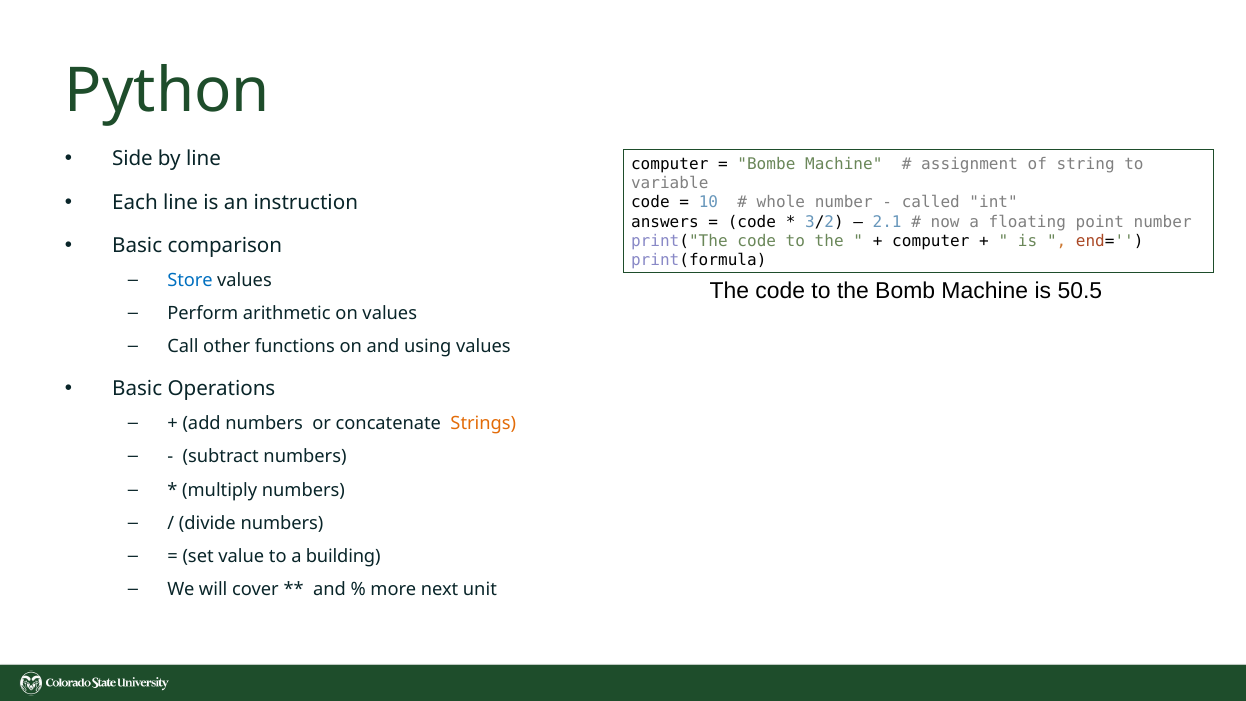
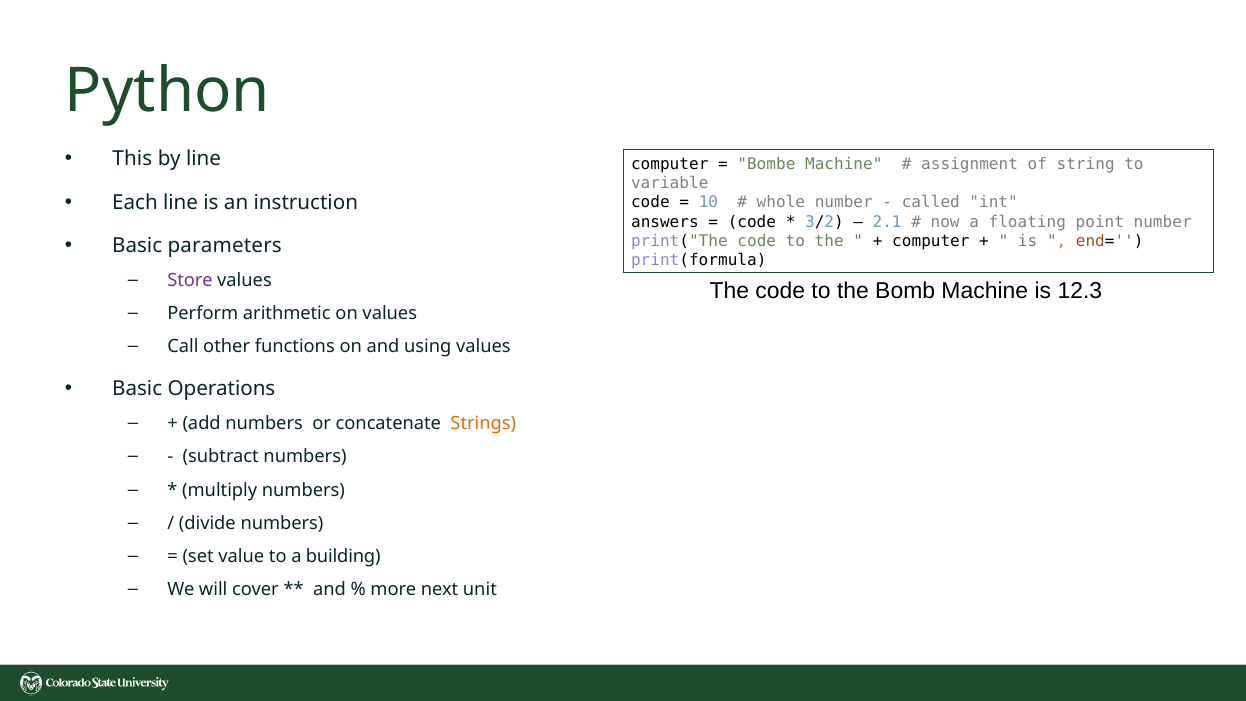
Side: Side -> This (132, 159)
comparison: comparison -> parameters (225, 246)
Store colour: blue -> purple (190, 280)
50.5: 50.5 -> 12.3 (1080, 291)
